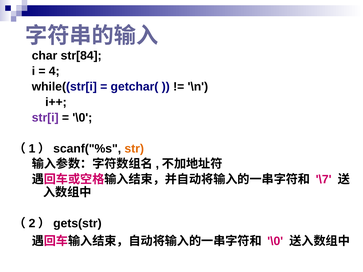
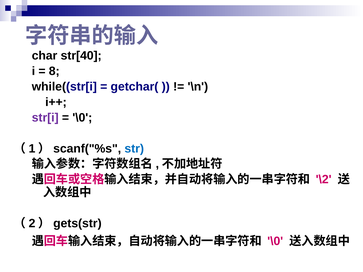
str[84: str[84 -> str[40 (81, 56)
4: 4 -> 8 (54, 71)
str colour: orange -> blue (134, 149)
\7: \7 -> \2 (324, 180)
